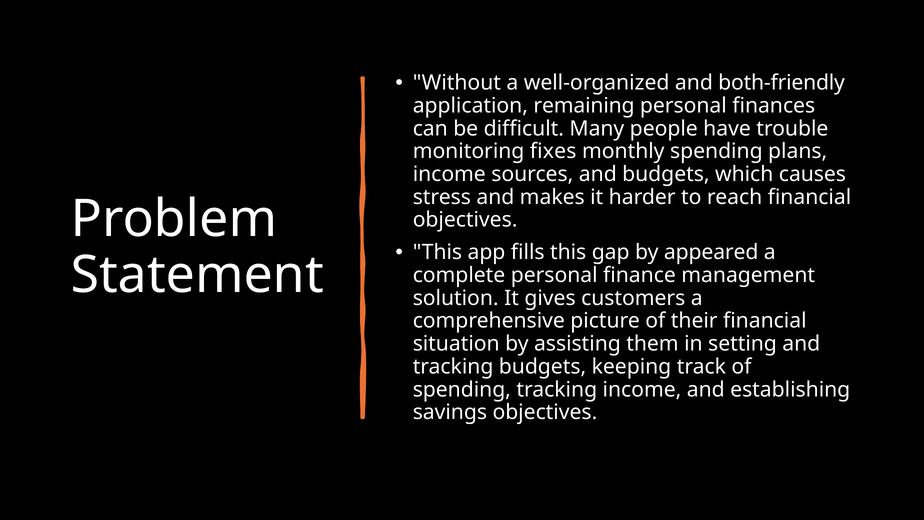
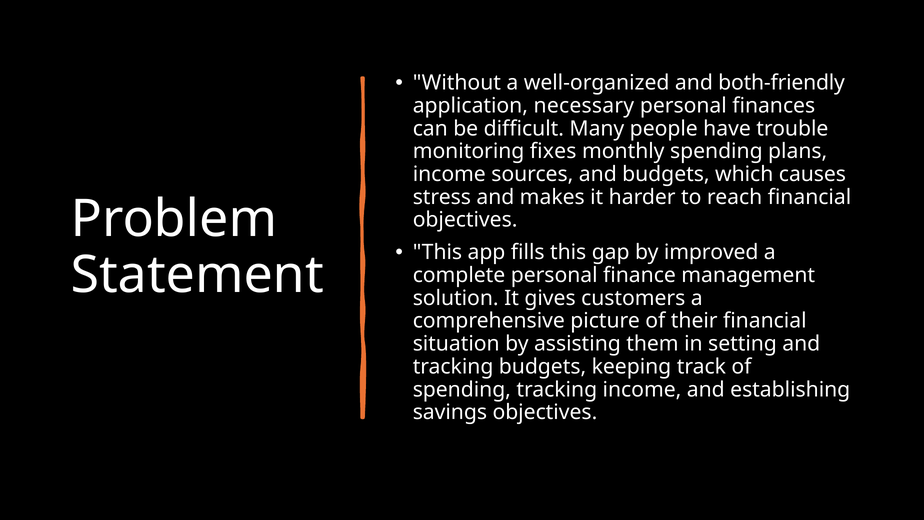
remaining: remaining -> necessary (584, 106)
appeared: appeared -> improved (711, 252)
